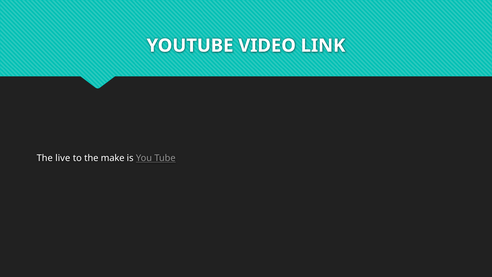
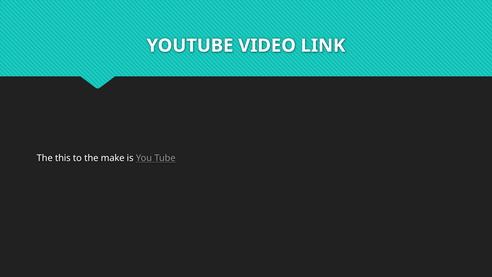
live: live -> this (63, 158)
